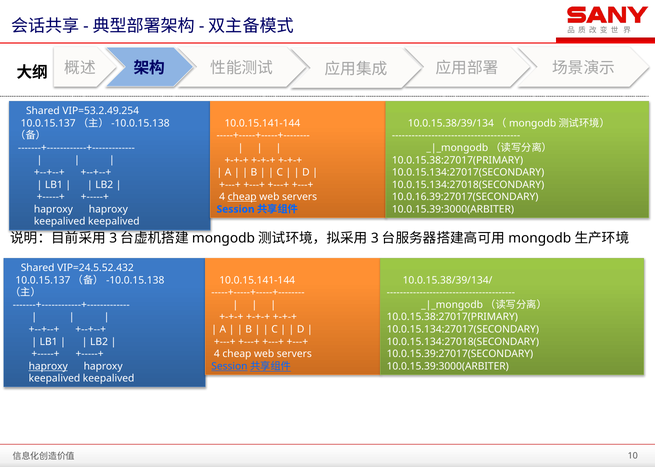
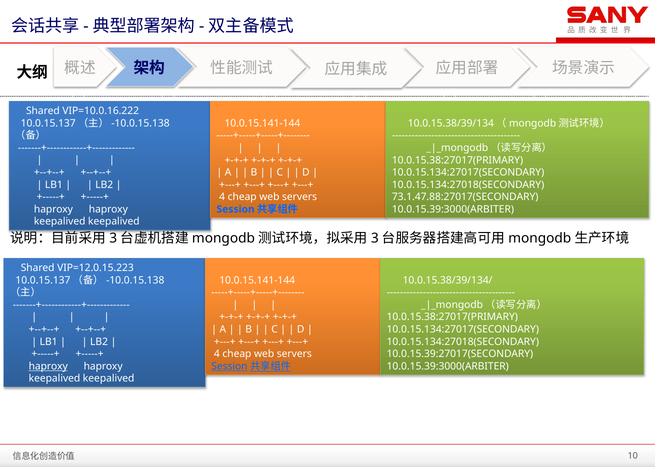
VIP=53.2.49.254: VIP=53.2.49.254 -> VIP=10.0.16.222 (101, 111)
cheap underline: present -> none (242, 197)
10.0.16.39:27017(SECONDARY: 10.0.16.39:27017(SECONDARY -> 73.1.47.88:27017(SECONDARY (465, 197)
VIP=24.5.52.432: VIP=24.5.52.432 -> VIP=12.0.15.223 (95, 268)
